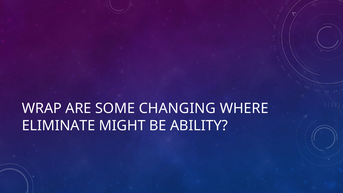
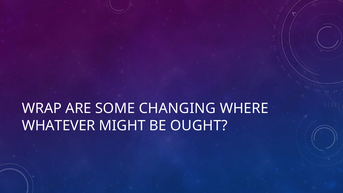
ELIMINATE: ELIMINATE -> WHATEVER (59, 126)
ABILITY: ABILITY -> OUGHT (199, 126)
